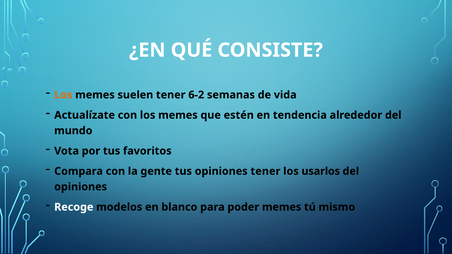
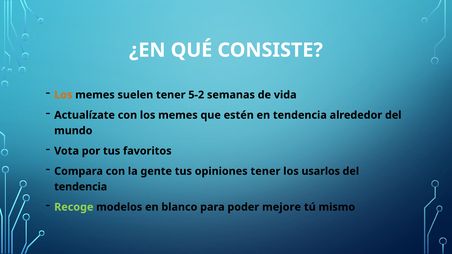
6-2: 6-2 -> 5-2 (196, 95)
opiniones: opiniones -> tendencia (81, 187)
Recoge colour: white -> light green (74, 207)
poder memes: memes -> mejore (282, 207)
